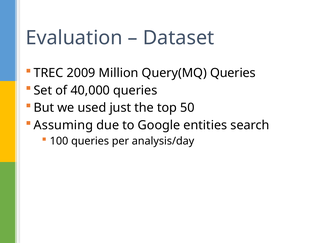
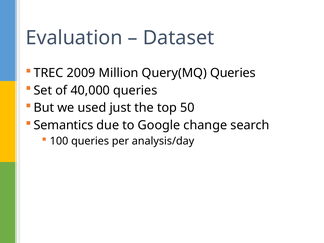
Assuming: Assuming -> Semantics (63, 125)
entities: entities -> change (205, 125)
